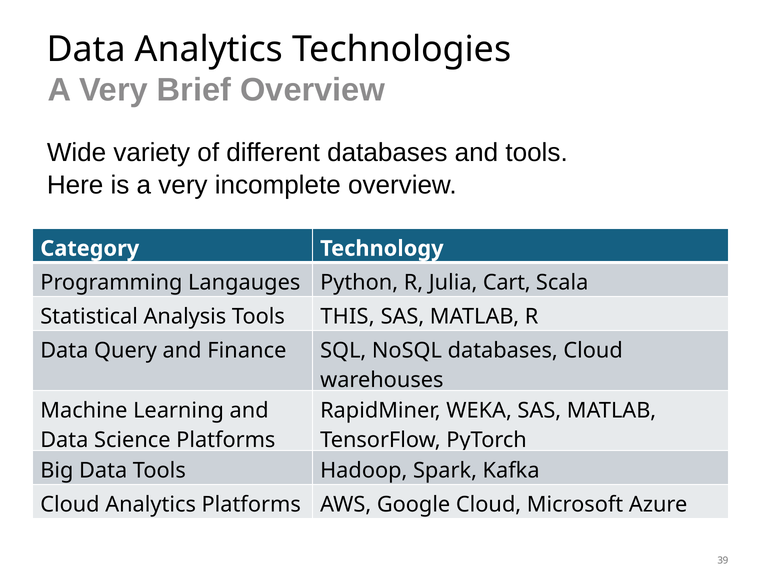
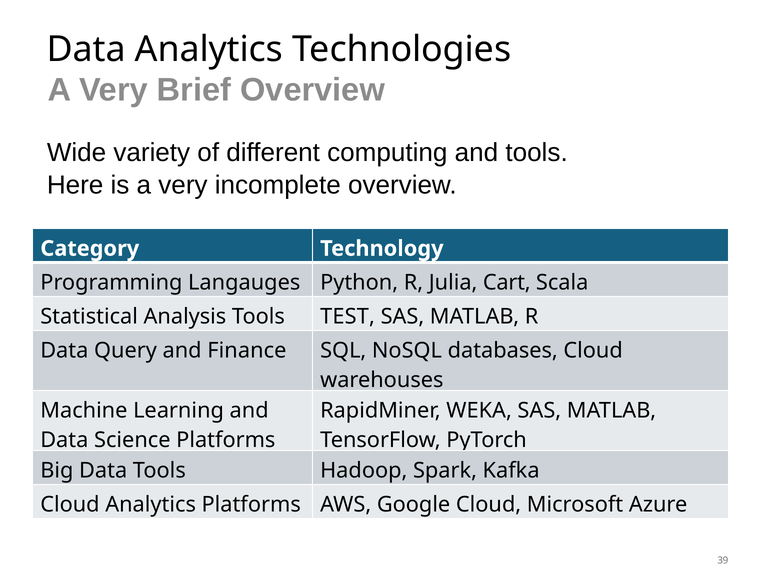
different databases: databases -> computing (387, 153)
THIS: THIS -> TEST (348, 316)
